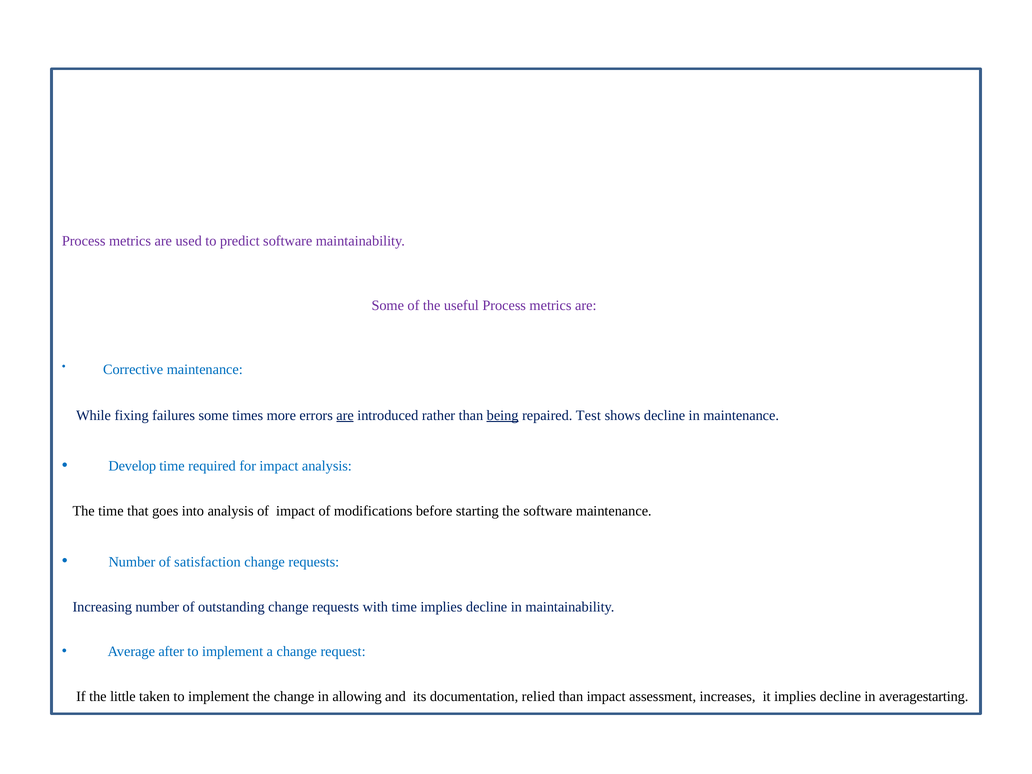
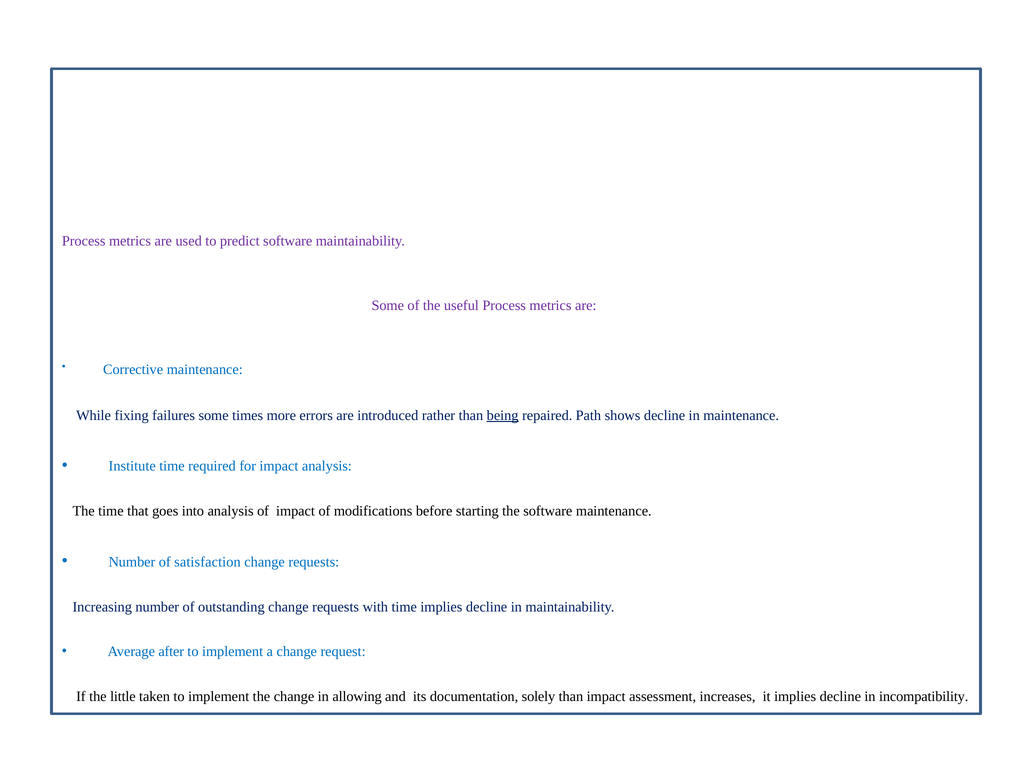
are underline: present -> none (345, 415)
Test: Test -> Path (588, 415)
Develop: Develop -> Institute (132, 466)
relied: relied -> solely (538, 696)
averagestarting: averagestarting -> incompatibility (924, 696)
